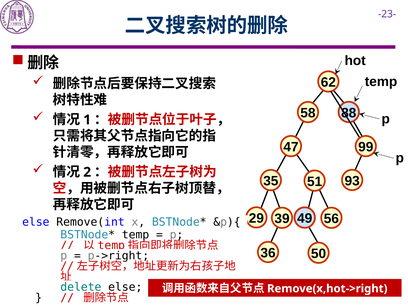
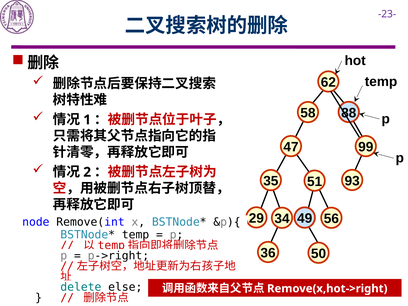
39: 39 -> 34 (282, 219)
else: else -> node (36, 222)
